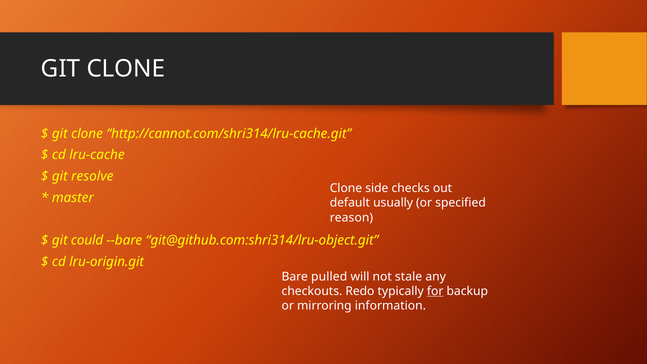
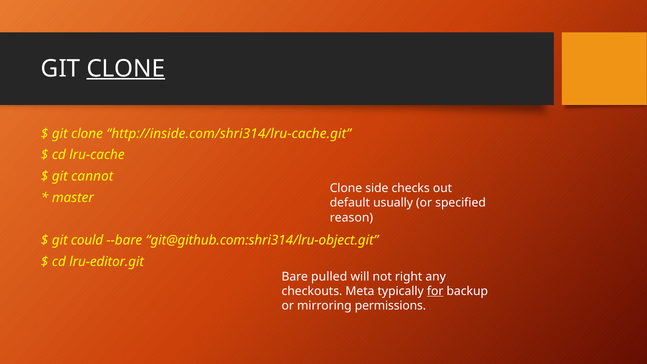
CLONE underline: none -> present (126, 68)
http://cannot.com/shri314/lru-cache.git: http://cannot.com/shri314/lru-cache.git -> http://inside.com/shri314/lru-cache.git (229, 134)
resolve: resolve -> cannot (92, 176)
lru-origin.git: lru-origin.git -> lru-editor.git (107, 262)
stale: stale -> right (409, 277)
Redo: Redo -> Meta (360, 291)
information: information -> permissions (390, 306)
